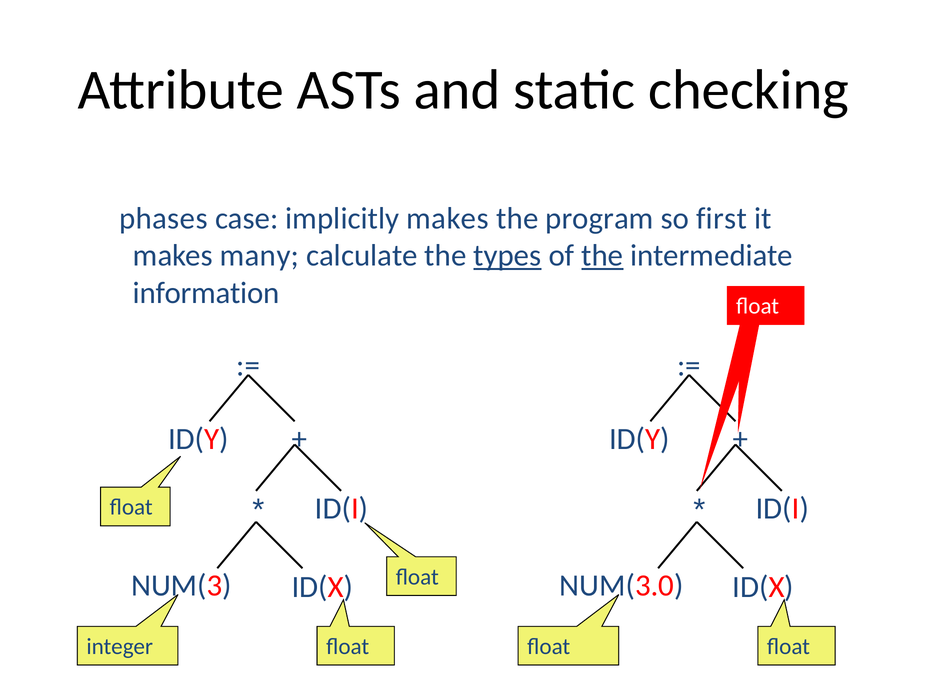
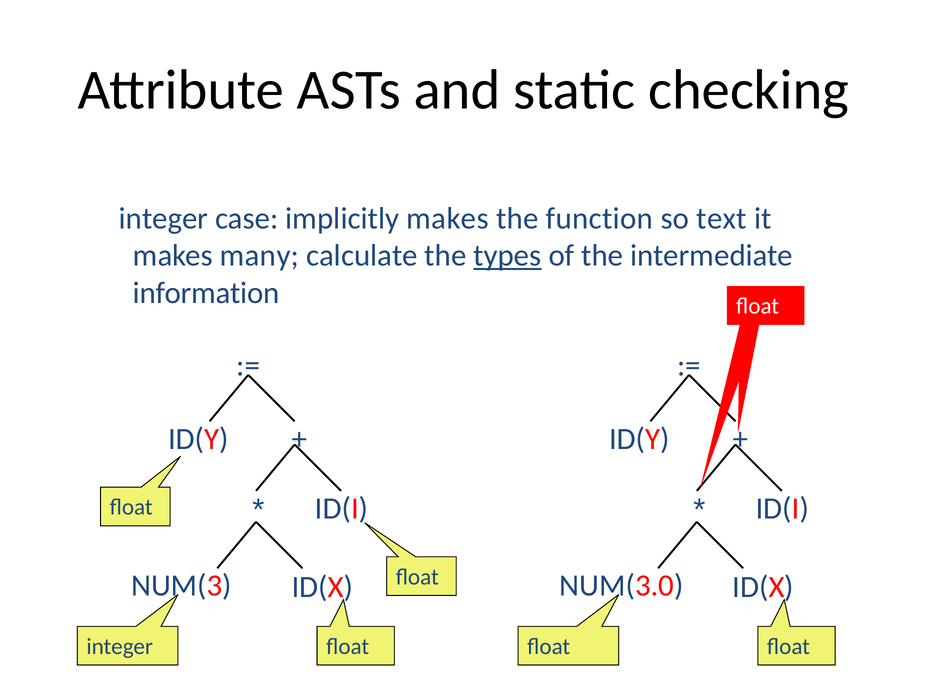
phases: phases -> integer (164, 219)
program: program -> function (599, 219)
first: first -> text (722, 219)
the underline: present -> none (602, 256)
